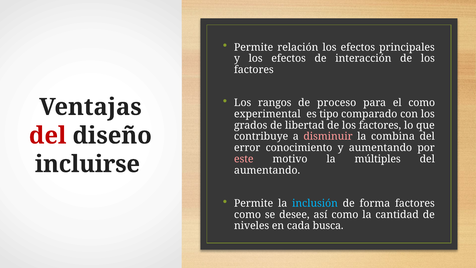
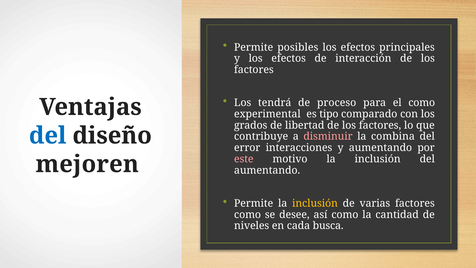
relación: relación -> posibles (298, 47)
rangos: rangos -> tendrá (275, 103)
del colour: red -> blue (48, 136)
conocimiento: conocimiento -> interacciones (299, 148)
motivo la múltiples: múltiples -> inclusión (378, 159)
incluirse: incluirse -> mejoren (87, 164)
inclusión colour: light blue -> yellow (315, 203)
forma: forma -> varias (375, 203)
